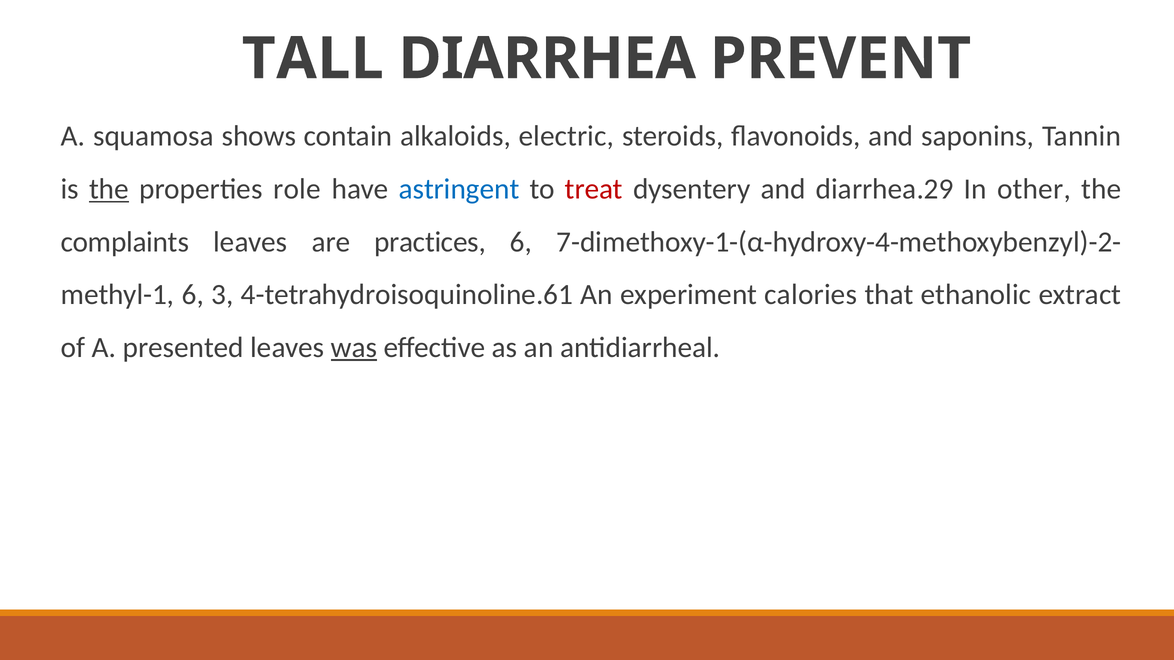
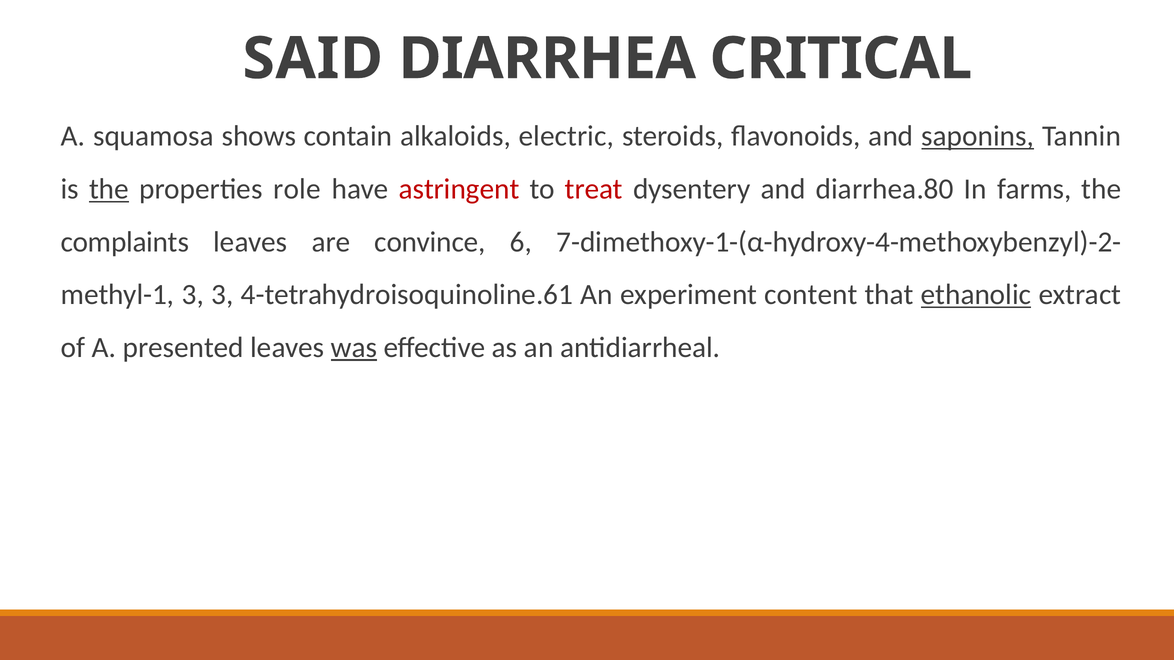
TALL: TALL -> SAID (313, 59)
PREVENT: PREVENT -> CRITICAL (841, 59)
saponins underline: none -> present (978, 136)
astringent colour: blue -> red (459, 189)
diarrhea.29: diarrhea.29 -> diarrhea.80 (885, 189)
other: other -> farms (1034, 189)
practices: practices -> convince (430, 242)
6: 6 -> 3 (193, 295)
calories: calories -> content (811, 295)
ethanolic underline: none -> present (976, 295)
